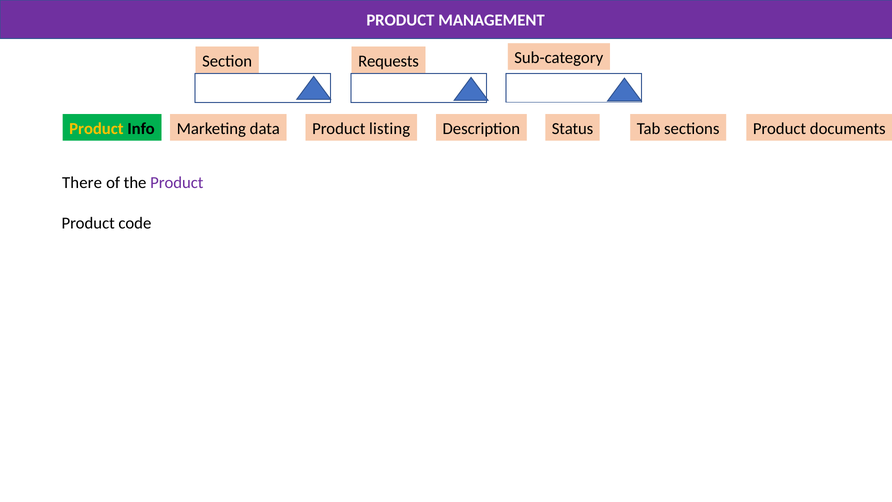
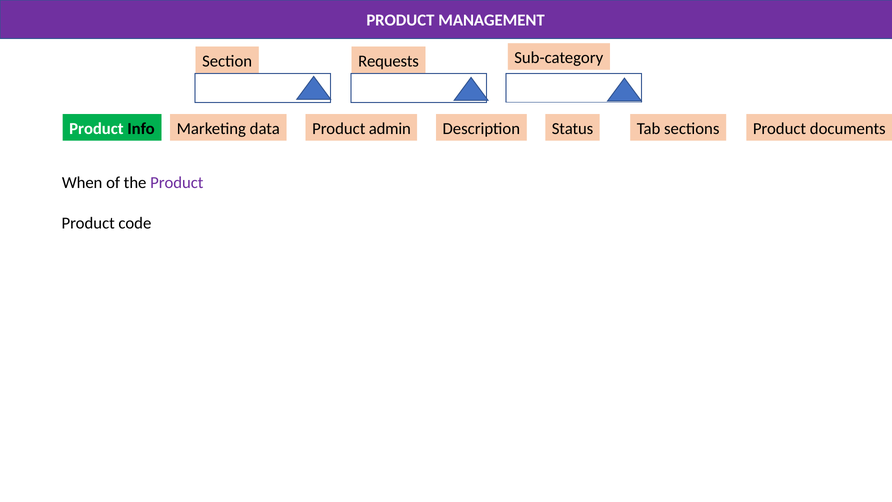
Product colour: yellow -> white (96, 128)
listing: listing -> admin (390, 128)
There: There -> When (82, 182)
